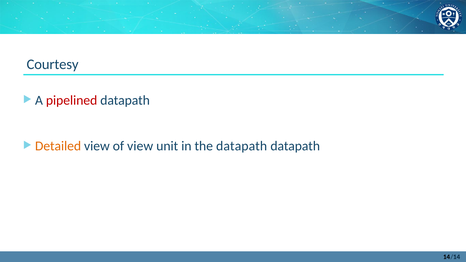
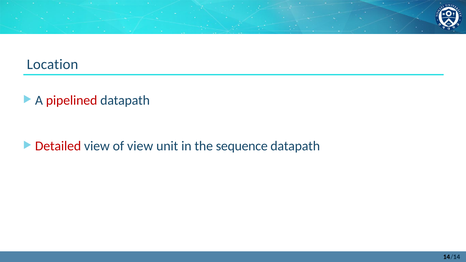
Courtesy: Courtesy -> Location (52, 64)
Detailed colour: orange -> red (58, 146)
the datapath: datapath -> sequence (242, 146)
